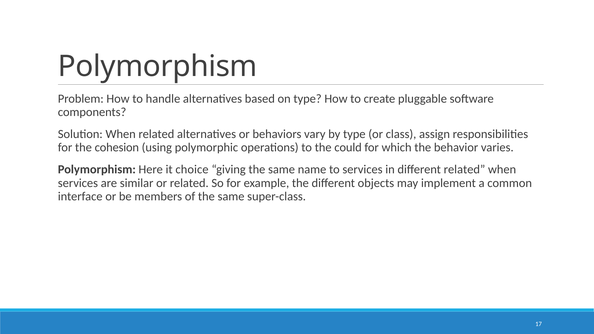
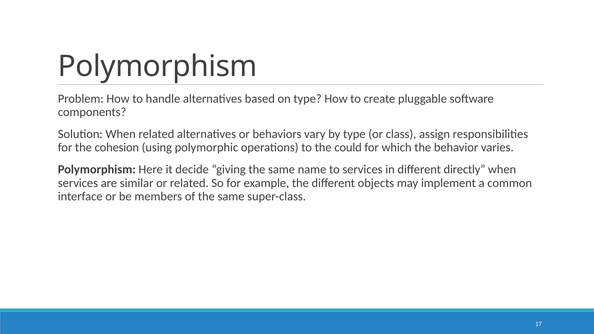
choice: choice -> decide (192, 170)
different related: related -> directly (465, 170)
